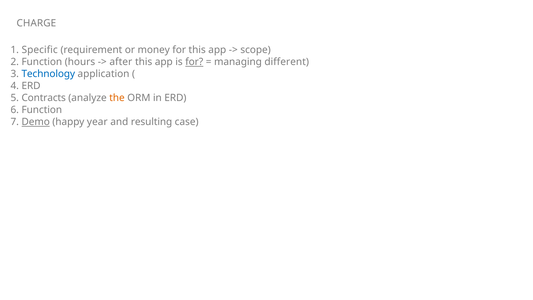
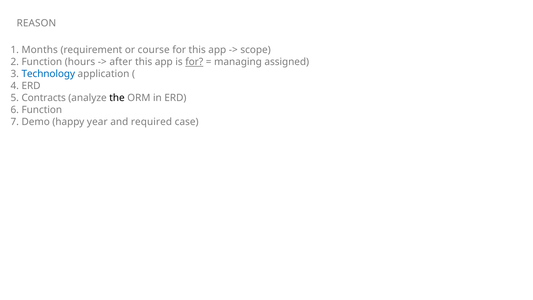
CHARGE: CHARGE -> REASON (36, 23)
Specific: Specific -> Months (40, 50)
money: money -> course (154, 50)
different: different -> assigned (287, 62)
the colour: orange -> black (117, 98)
Demo underline: present -> none (36, 122)
resulting: resulting -> required (151, 122)
